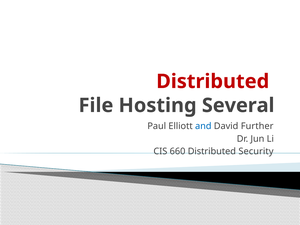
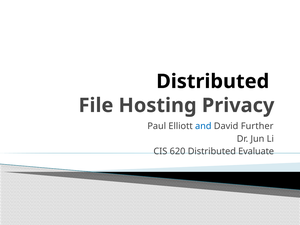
Distributed colour: red -> black (213, 81)
Several: Several -> Privacy (238, 105)
660: 660 -> 620 (178, 151)
Security: Security -> Evaluate (256, 151)
